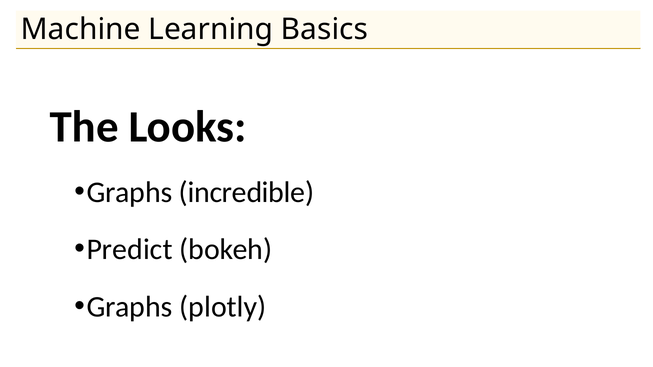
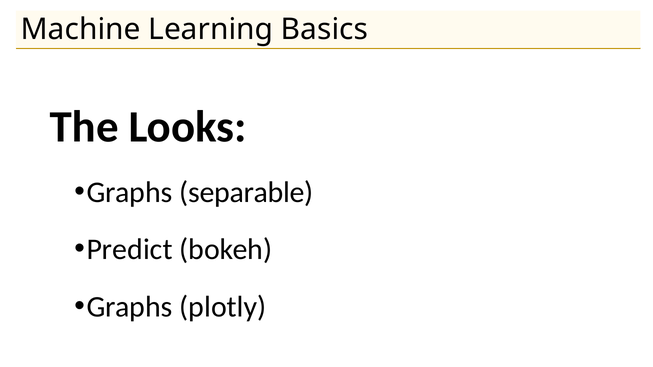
incredible: incredible -> separable (246, 192)
